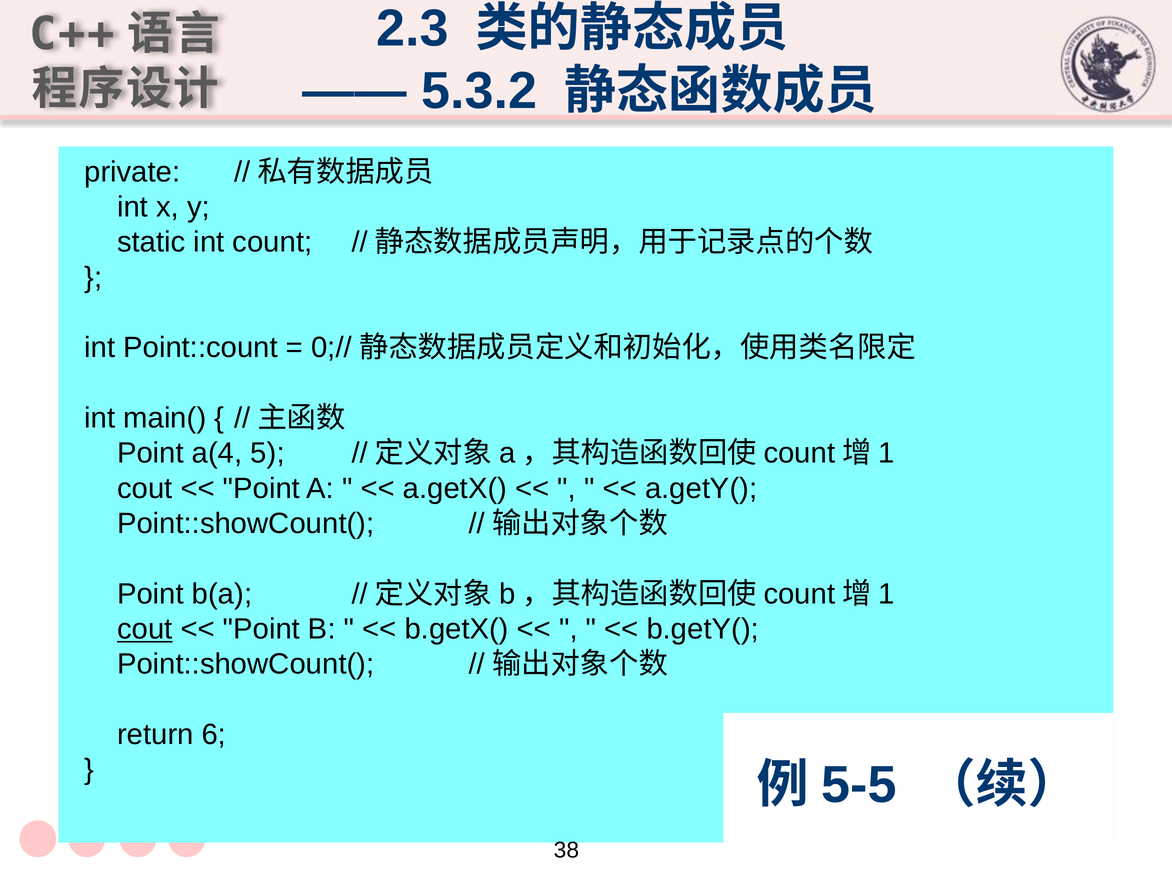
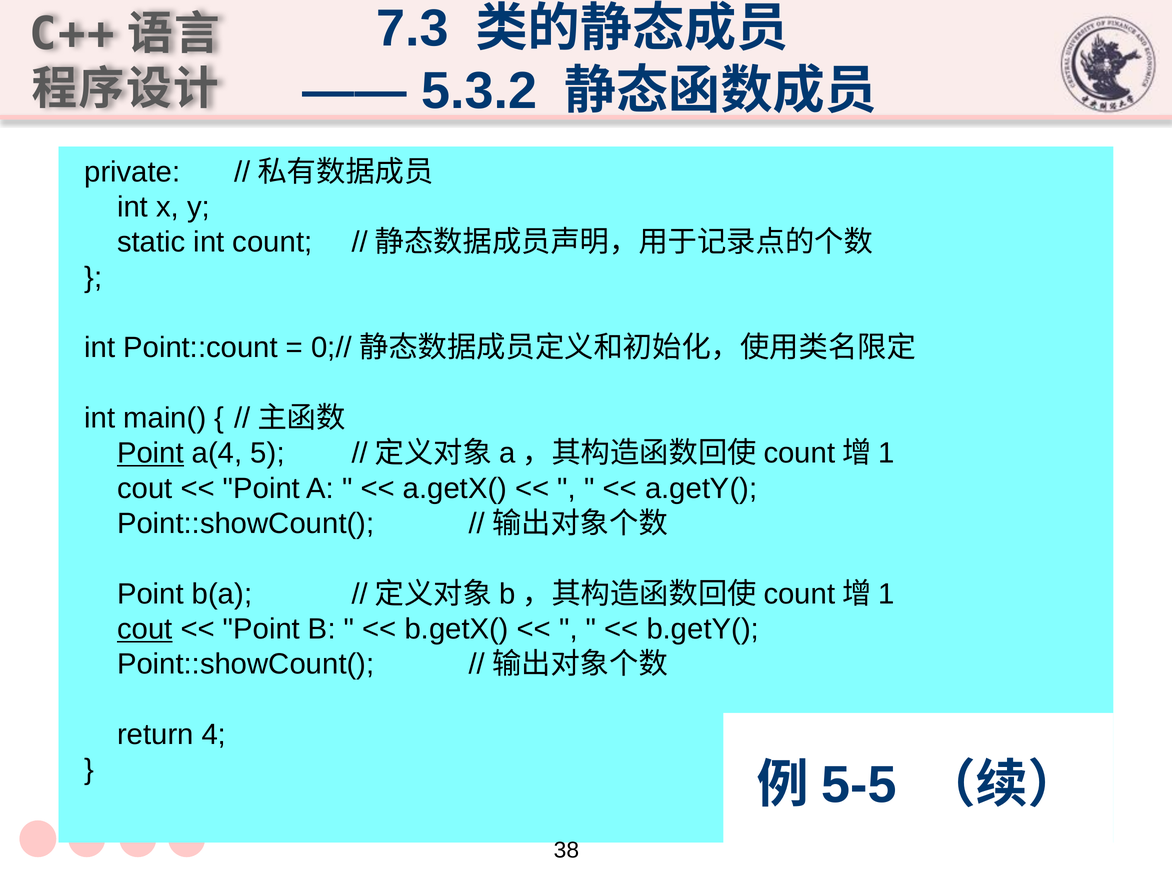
2.3: 2.3 -> 7.3 (413, 28)
Point underline: none -> present (151, 453)
6: 6 -> 4 (214, 735)
